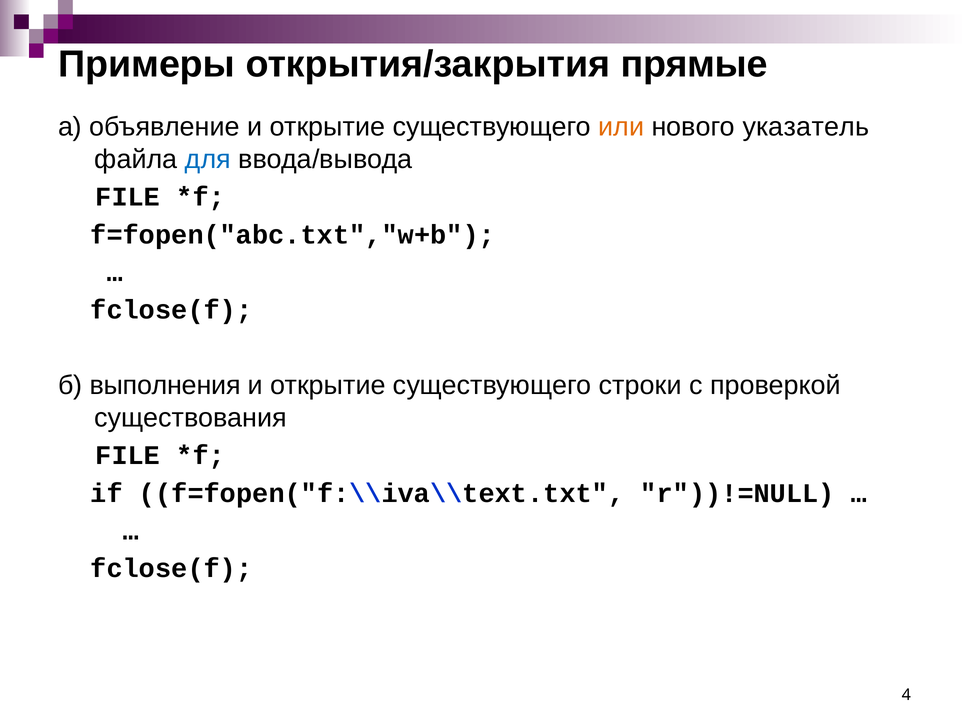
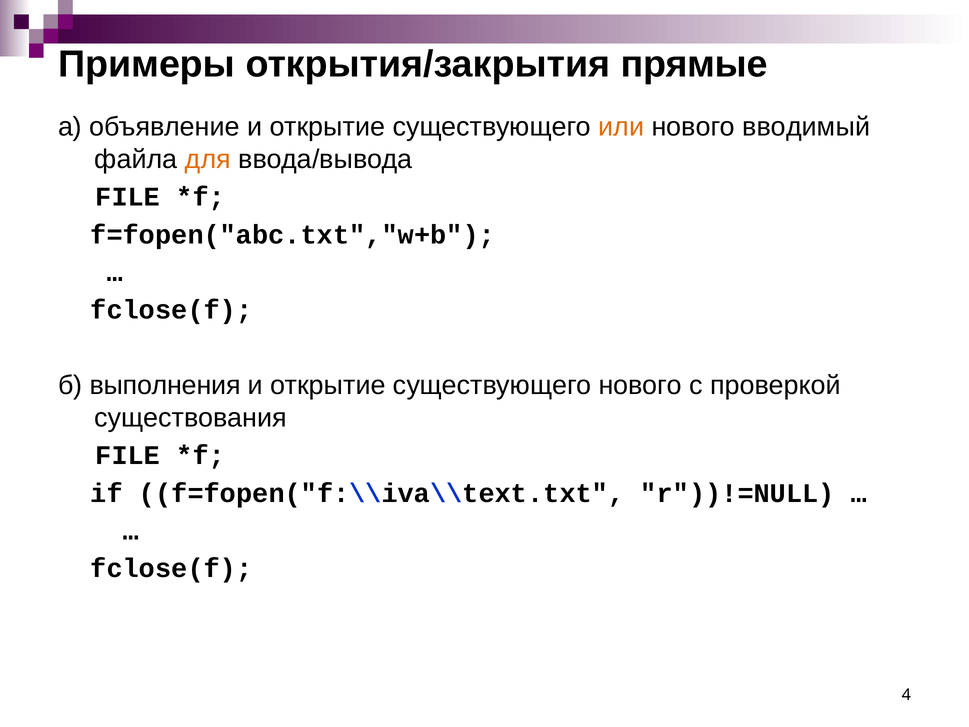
указатель: указатель -> вводимый (806, 127)
для colour: blue -> orange (208, 159)
существующего строки: строки -> нового (640, 385)
